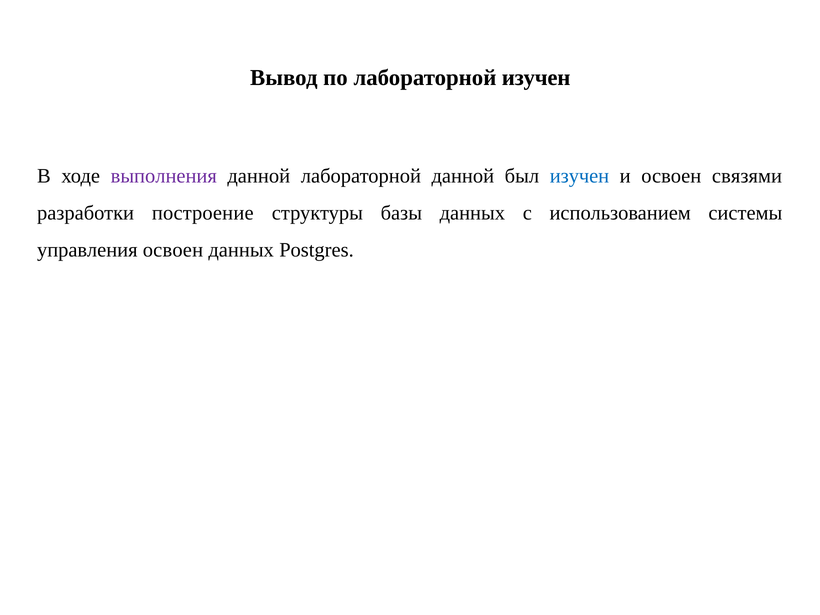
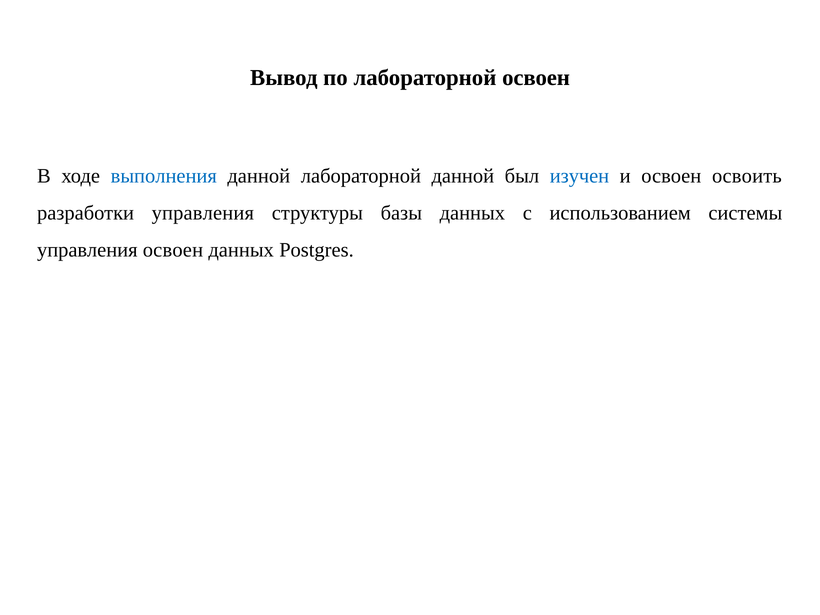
лабораторной изучен: изучен -> освоен (536, 77)
выполнения colour: purple -> blue (164, 176)
связями: связями -> освоить (747, 176)
разработки построение: построение -> управления (203, 213)
